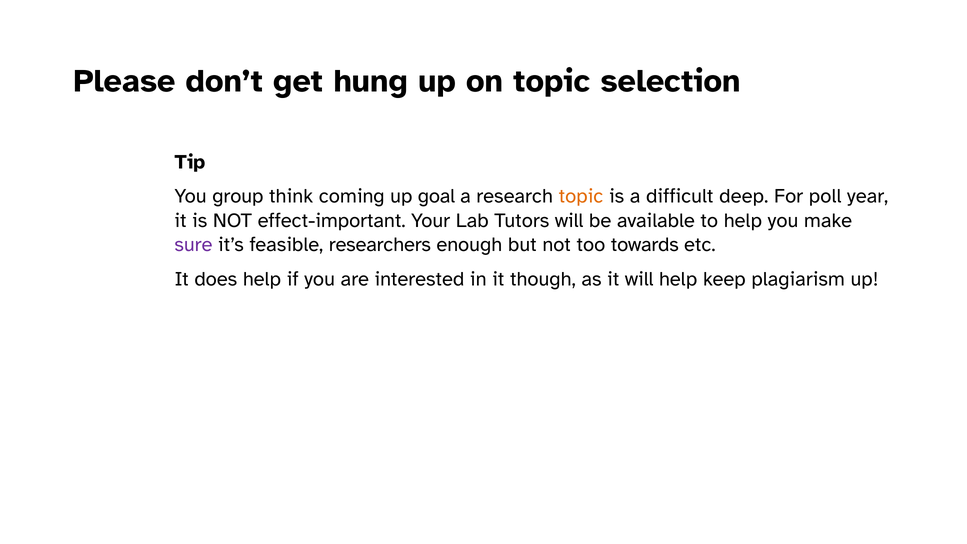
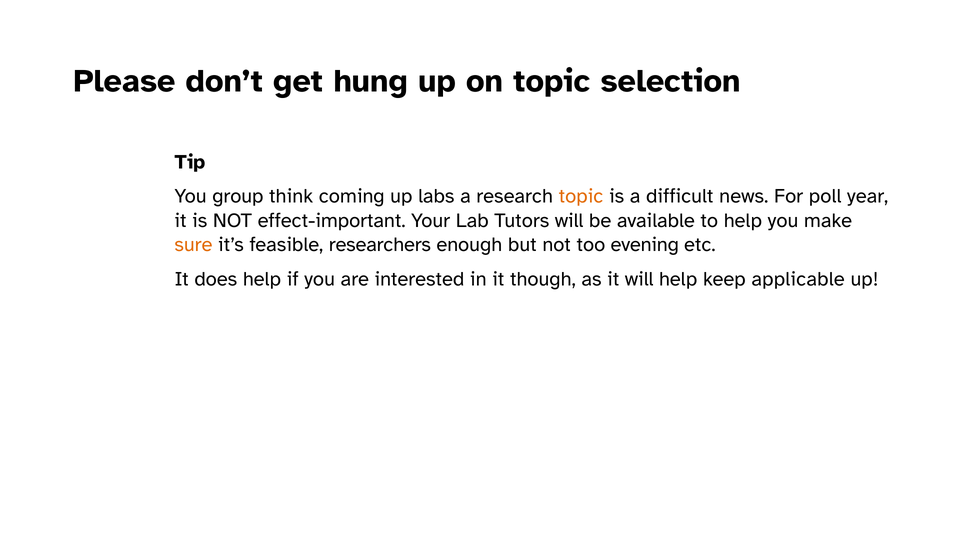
goal: goal -> labs (436, 196)
deep: deep -> news (744, 196)
sure colour: purple -> orange (193, 245)
towards: towards -> evening (645, 245)
plagiarism: plagiarism -> applicable (798, 279)
